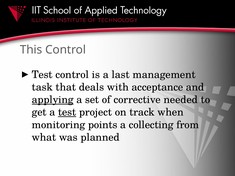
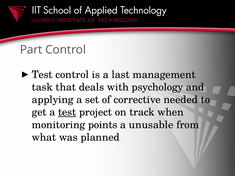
This: This -> Part (31, 50)
acceptance: acceptance -> psychology (157, 87)
applying underline: present -> none (53, 100)
collecting: collecting -> unusable (151, 125)
